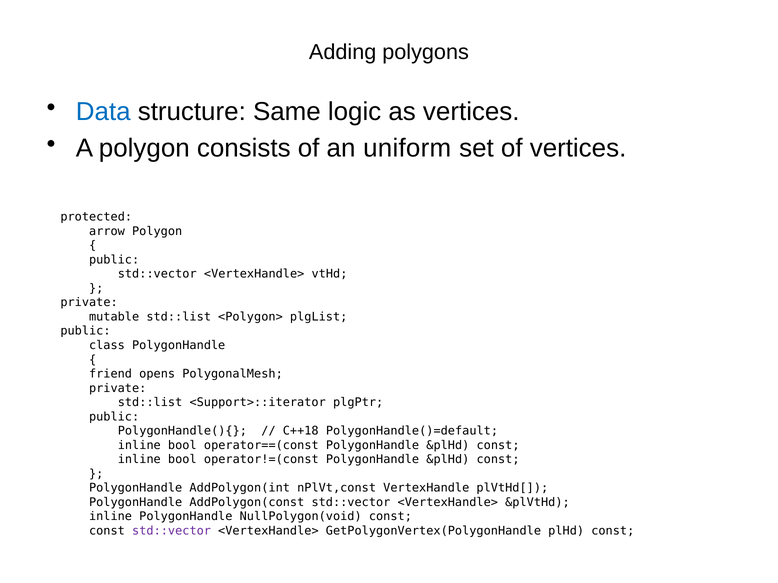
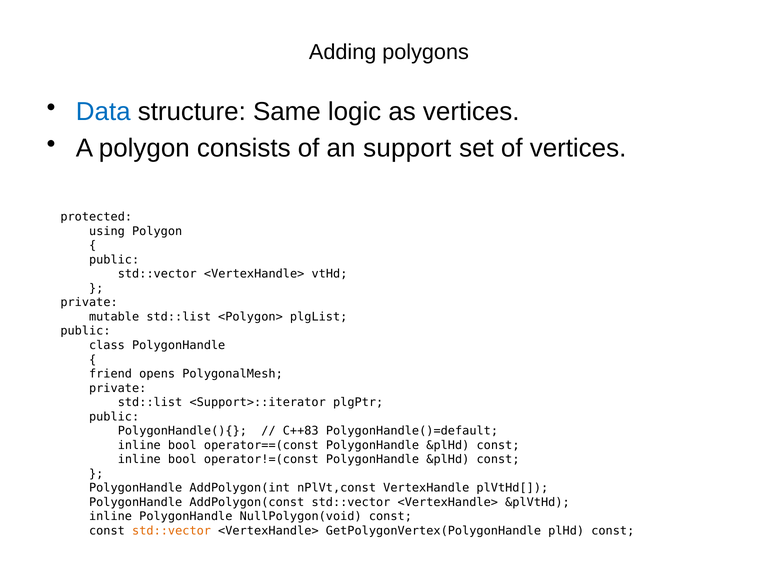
uniform: uniform -> support (407, 148)
arrow: arrow -> using (107, 231)
C++18: C++18 -> C++83 (301, 431)
std::vector colour: purple -> orange (172, 531)
